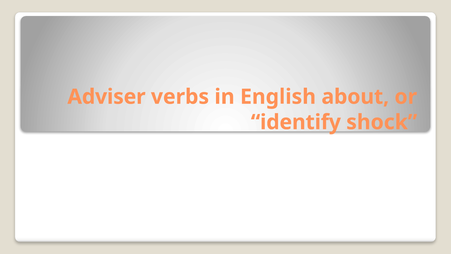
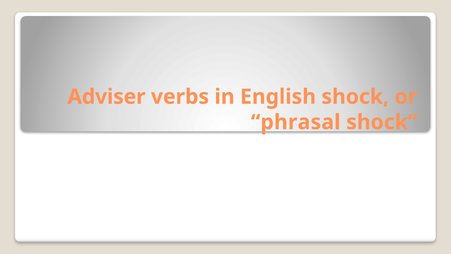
English about: about -> shock (355, 97)
identify: identify -> phrasal (296, 122)
